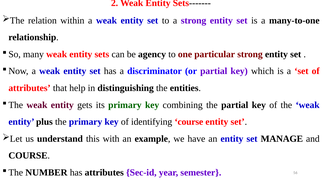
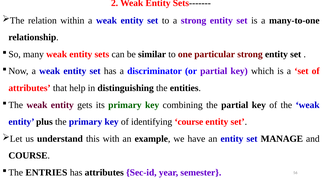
agency: agency -> similar (152, 54)
NUMBER: NUMBER -> ENTRIES (46, 173)
